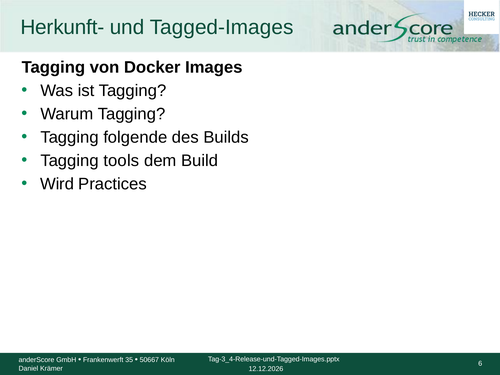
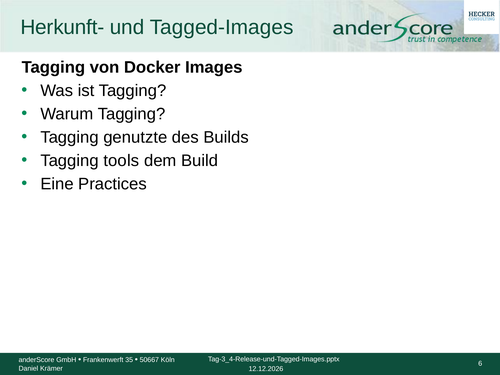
folgende: folgende -> genutzte (135, 137)
Wird: Wird -> Eine (57, 184)
